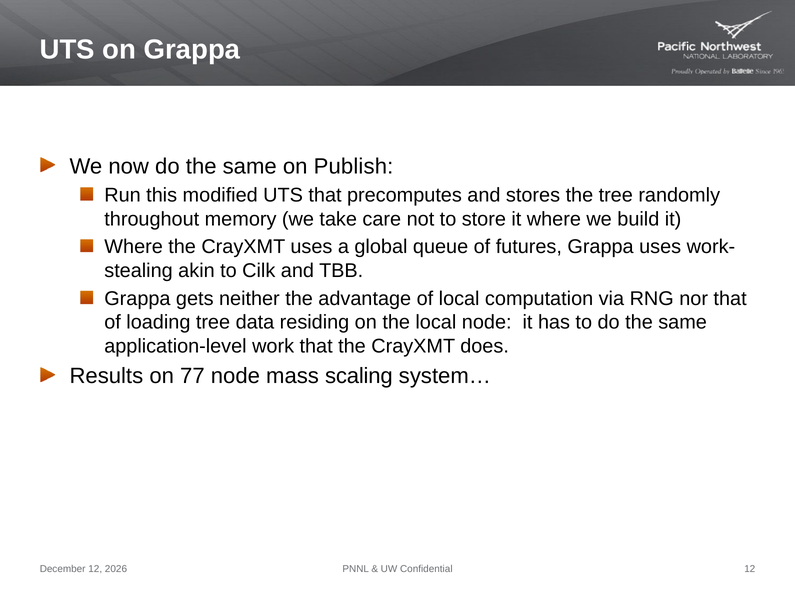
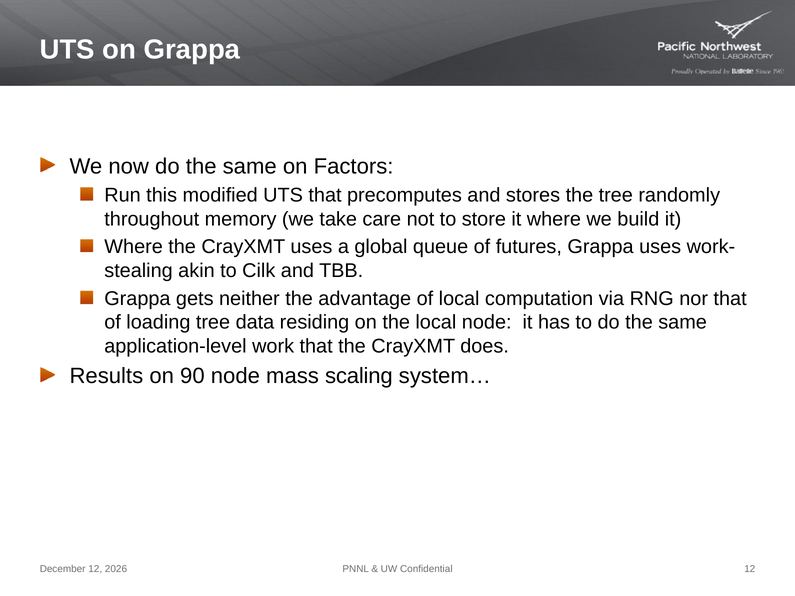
Publish: Publish -> Factors (354, 166)
77: 77 -> 90 (192, 376)
